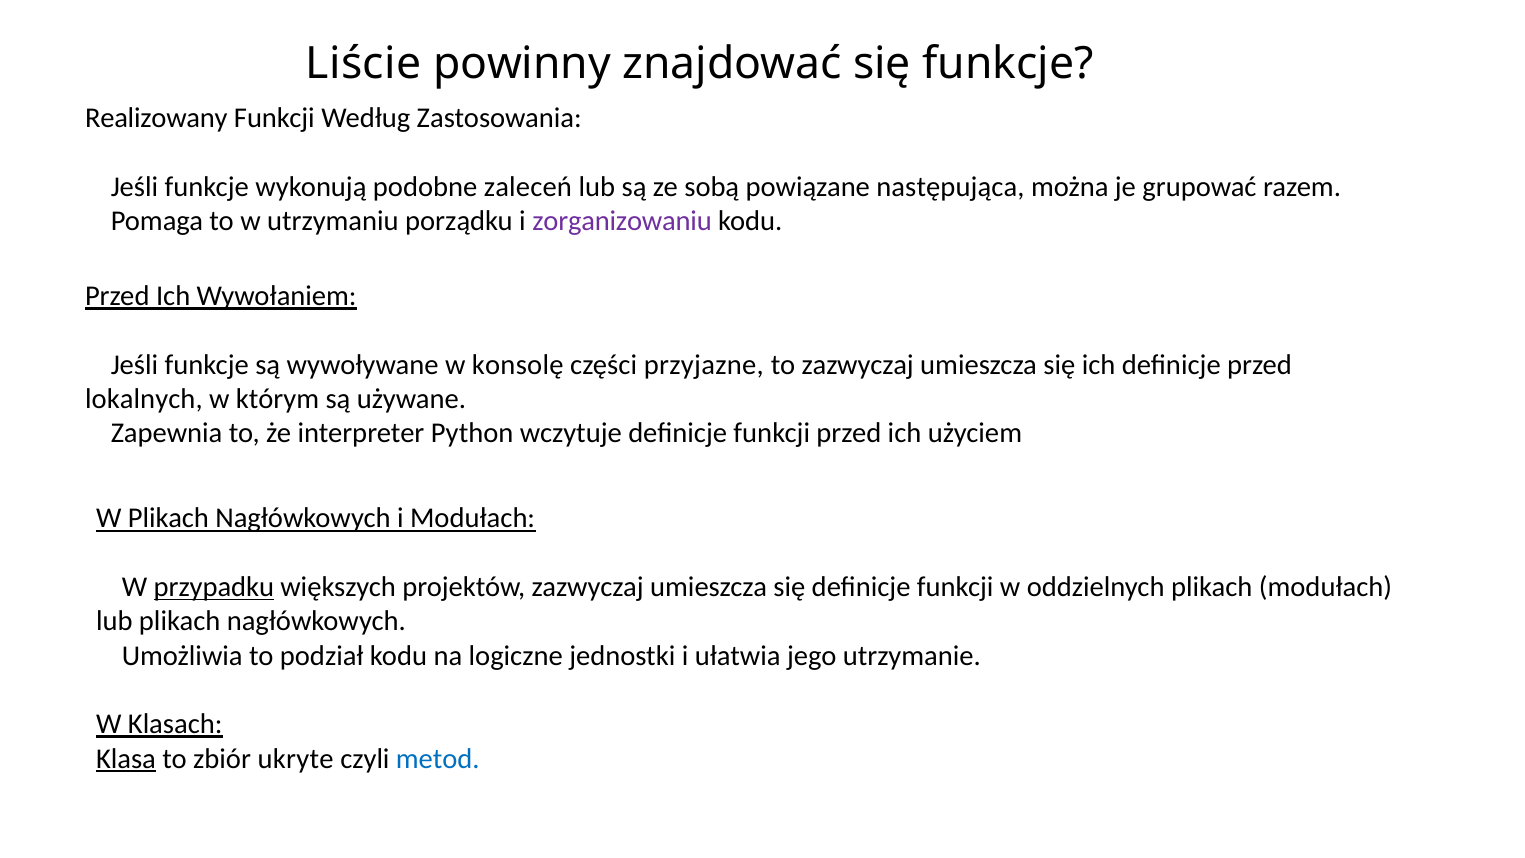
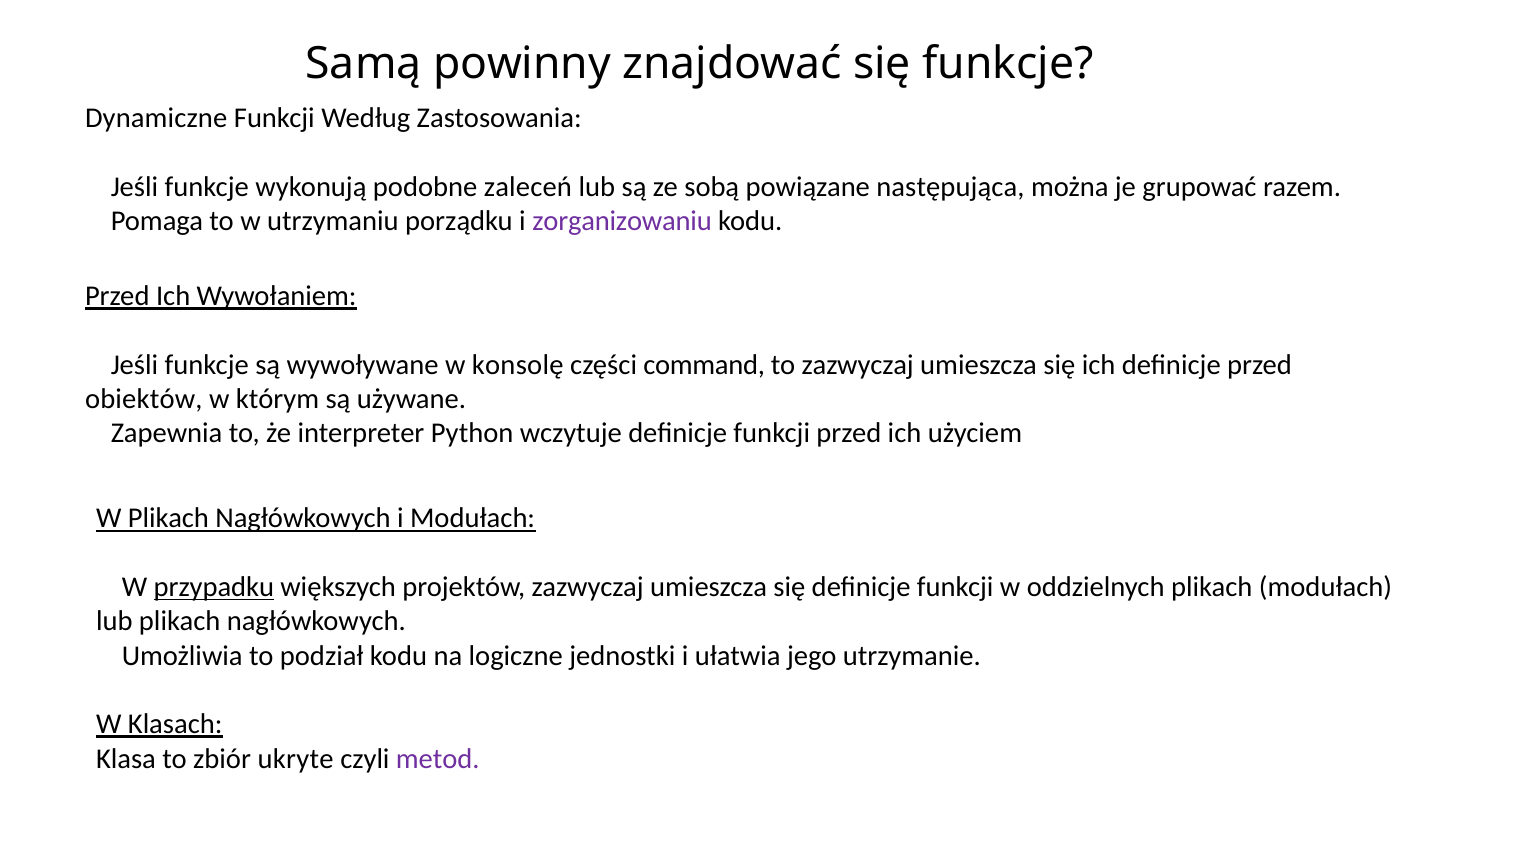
Liście: Liście -> Samą (364, 64)
Realizowany: Realizowany -> Dynamiczne (156, 118)
przyjazne: przyjazne -> command (704, 364)
lokalnych: lokalnych -> obiektów (144, 399)
Klasa underline: present -> none (126, 759)
metod colour: blue -> purple (438, 759)
